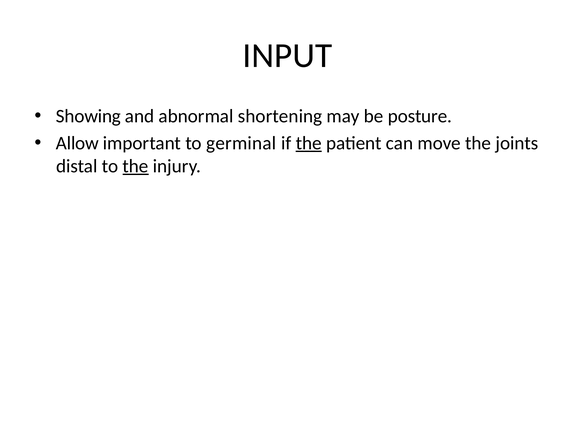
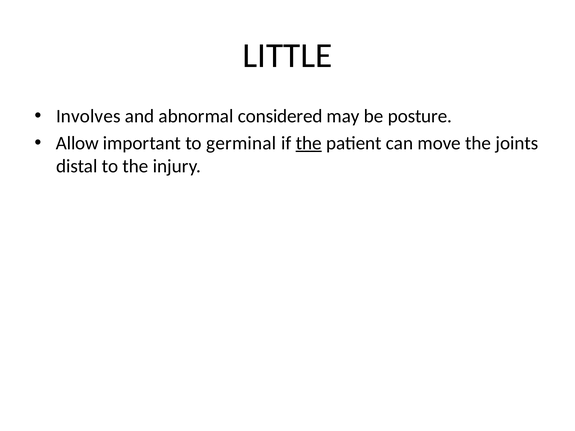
INPUT: INPUT -> LITTLE (287, 56)
Showing: Showing -> Involves (88, 116)
shortening: shortening -> considered (280, 116)
the underline: present -> none (136, 166)
